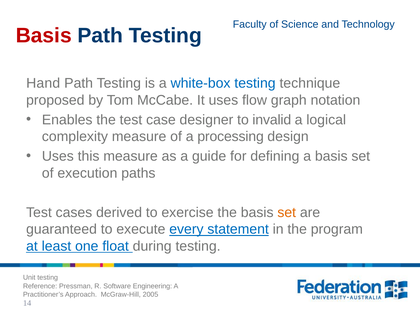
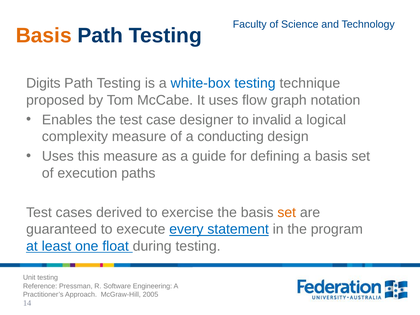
Basis colour: red -> orange (44, 35)
Hand: Hand -> Digits (43, 83)
processing: processing -> conducting (231, 137)
